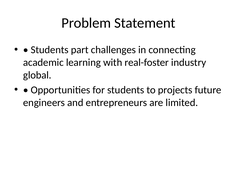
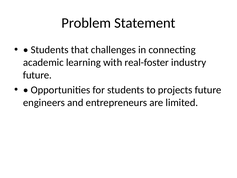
part: part -> that (80, 50)
global: global -> future (37, 75)
